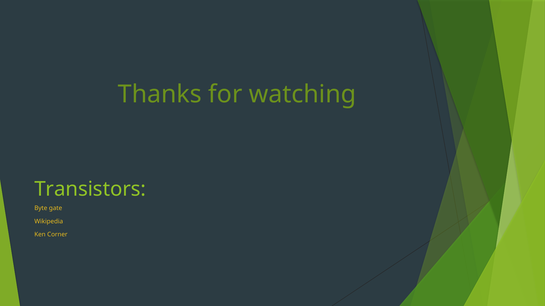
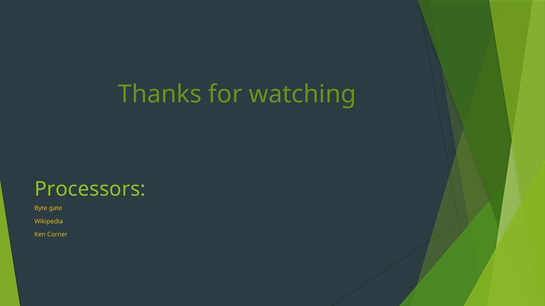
Transistors: Transistors -> Processors (90, 189)
